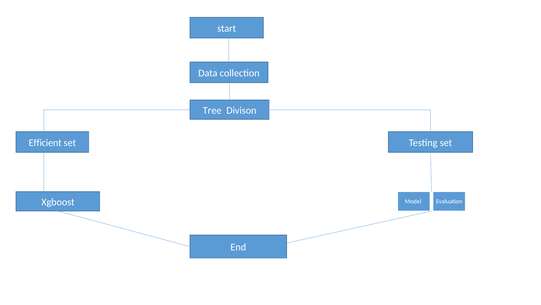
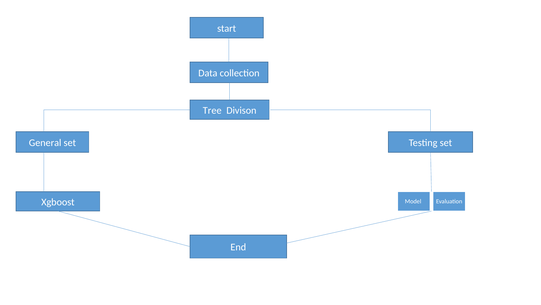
Efficient: Efficient -> General (45, 142)
